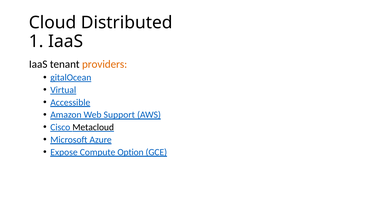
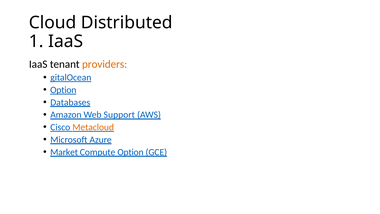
Virtual: Virtual -> Option (63, 90)
Accessible: Accessible -> Databases (70, 102)
Metacloud colour: black -> orange (93, 127)
Expose: Expose -> Market (64, 152)
